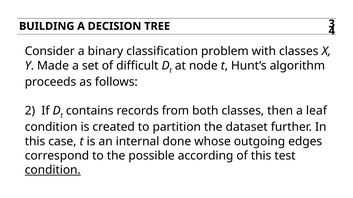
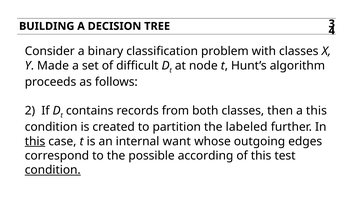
a leaf: leaf -> this (316, 111)
dataset: dataset -> labeled (247, 127)
this underline: none -> present (35, 141)
done: done -> want (177, 141)
